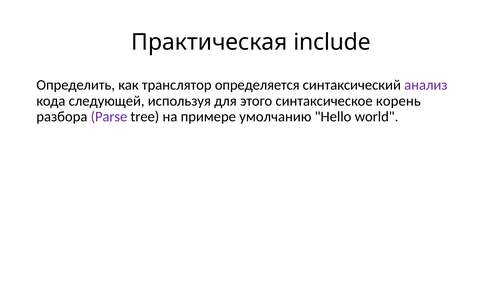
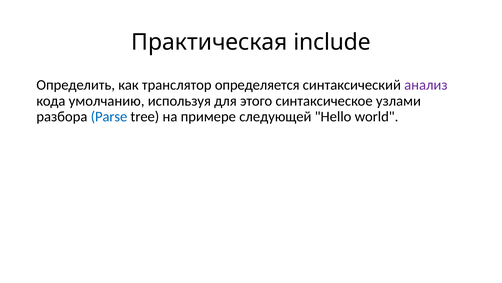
следующей: следующей -> умолчанию (107, 101)
корень: корень -> узлами (398, 101)
Parse colour: purple -> blue (109, 116)
умолчанию: умолчанию -> следующей (275, 116)
